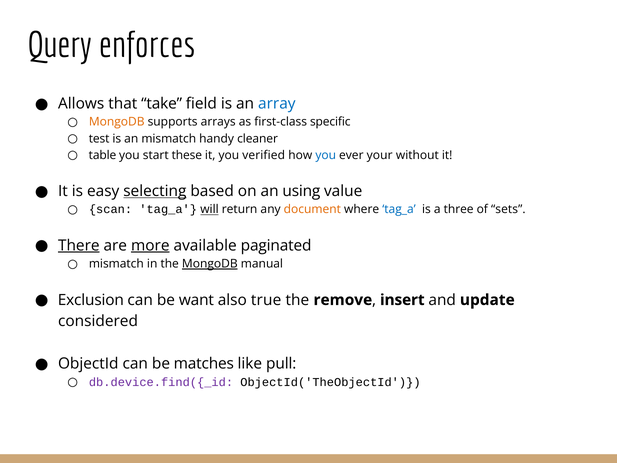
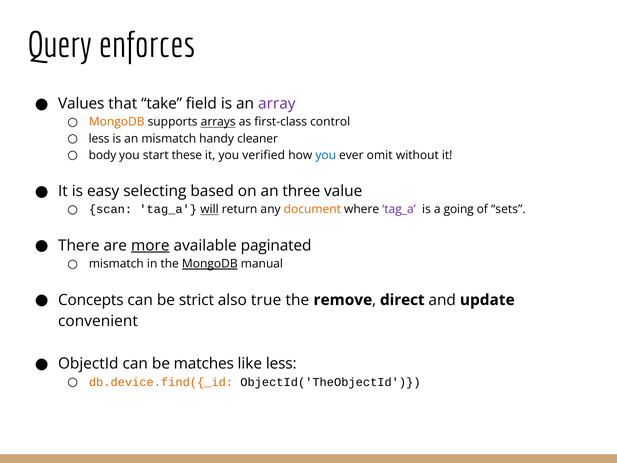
Allows: Allows -> Values (81, 104)
array colour: blue -> purple (277, 104)
arrays underline: none -> present (218, 122)
specific: specific -> control (330, 122)
test: test -> less (99, 138)
table: table -> body (103, 155)
your: your -> omit (380, 155)
selecting underline: present -> none (155, 191)
using: using -> three (301, 191)
tag_a colour: blue -> purple (399, 209)
three: three -> going (459, 209)
There underline: present -> none (79, 245)
Exclusion: Exclusion -> Concepts (91, 300)
want: want -> strict (196, 300)
insert: insert -> direct (402, 300)
considered: considered -> convenient (98, 321)
like pull: pull -> less (281, 364)
db.device.find({_id colour: purple -> orange (161, 382)
